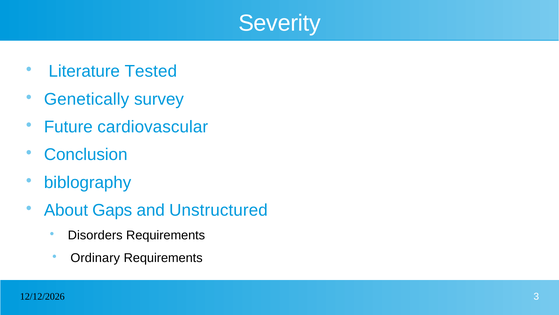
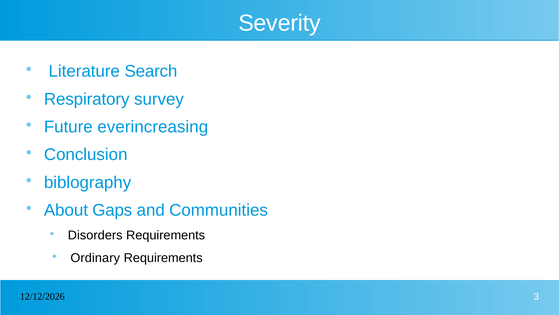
Tested: Tested -> Search (151, 71)
Genetically: Genetically -> Respiratory (87, 99)
cardiovascular: cardiovascular -> everincreasing (153, 127)
Unstructured: Unstructured -> Communities (219, 210)
